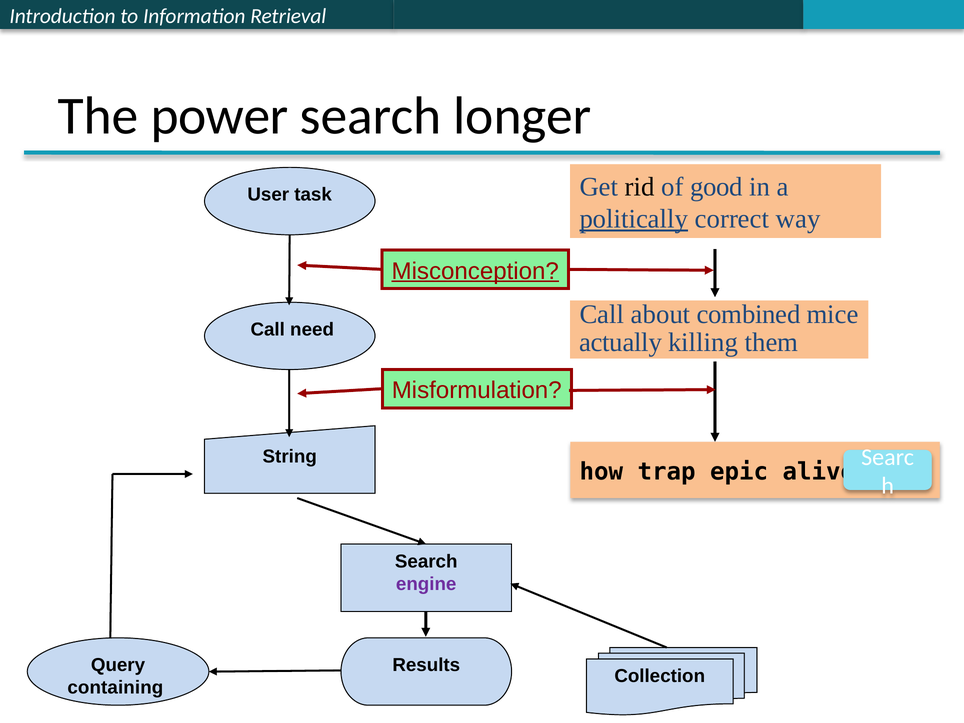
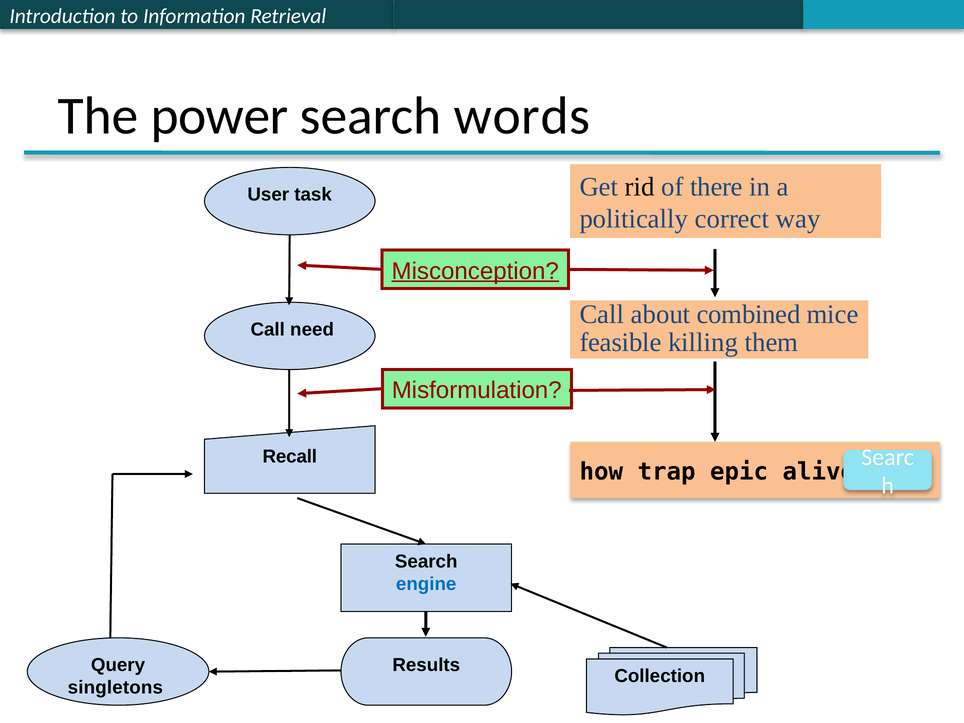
longer: longer -> words (522, 116)
good: good -> there (716, 187)
politically underline: present -> none (634, 219)
actually: actually -> feasible (620, 342)
String: String -> Recall (290, 457)
engine colour: purple -> blue (426, 584)
containing: containing -> singletons (115, 687)
